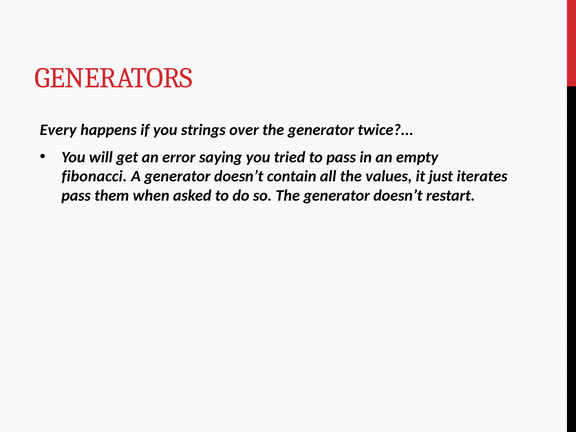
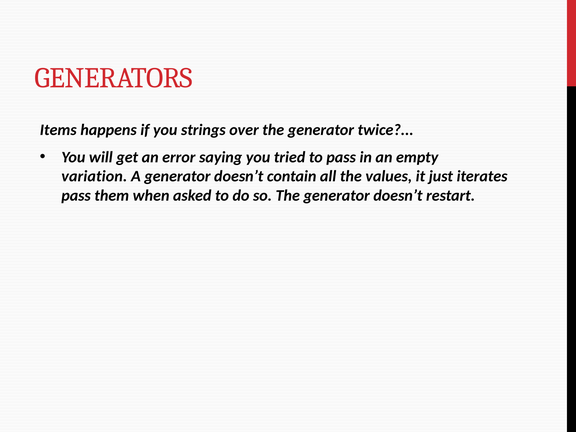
Every: Every -> Items (58, 130)
fibonacci: fibonacci -> variation (94, 176)
